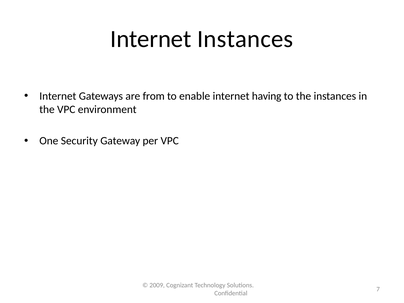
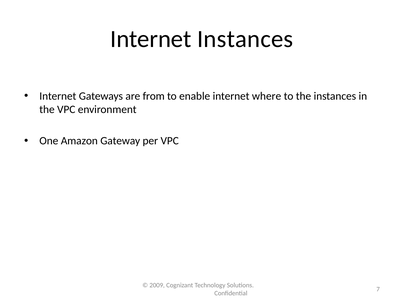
having: having -> where (267, 96)
Security: Security -> Amazon (79, 141)
